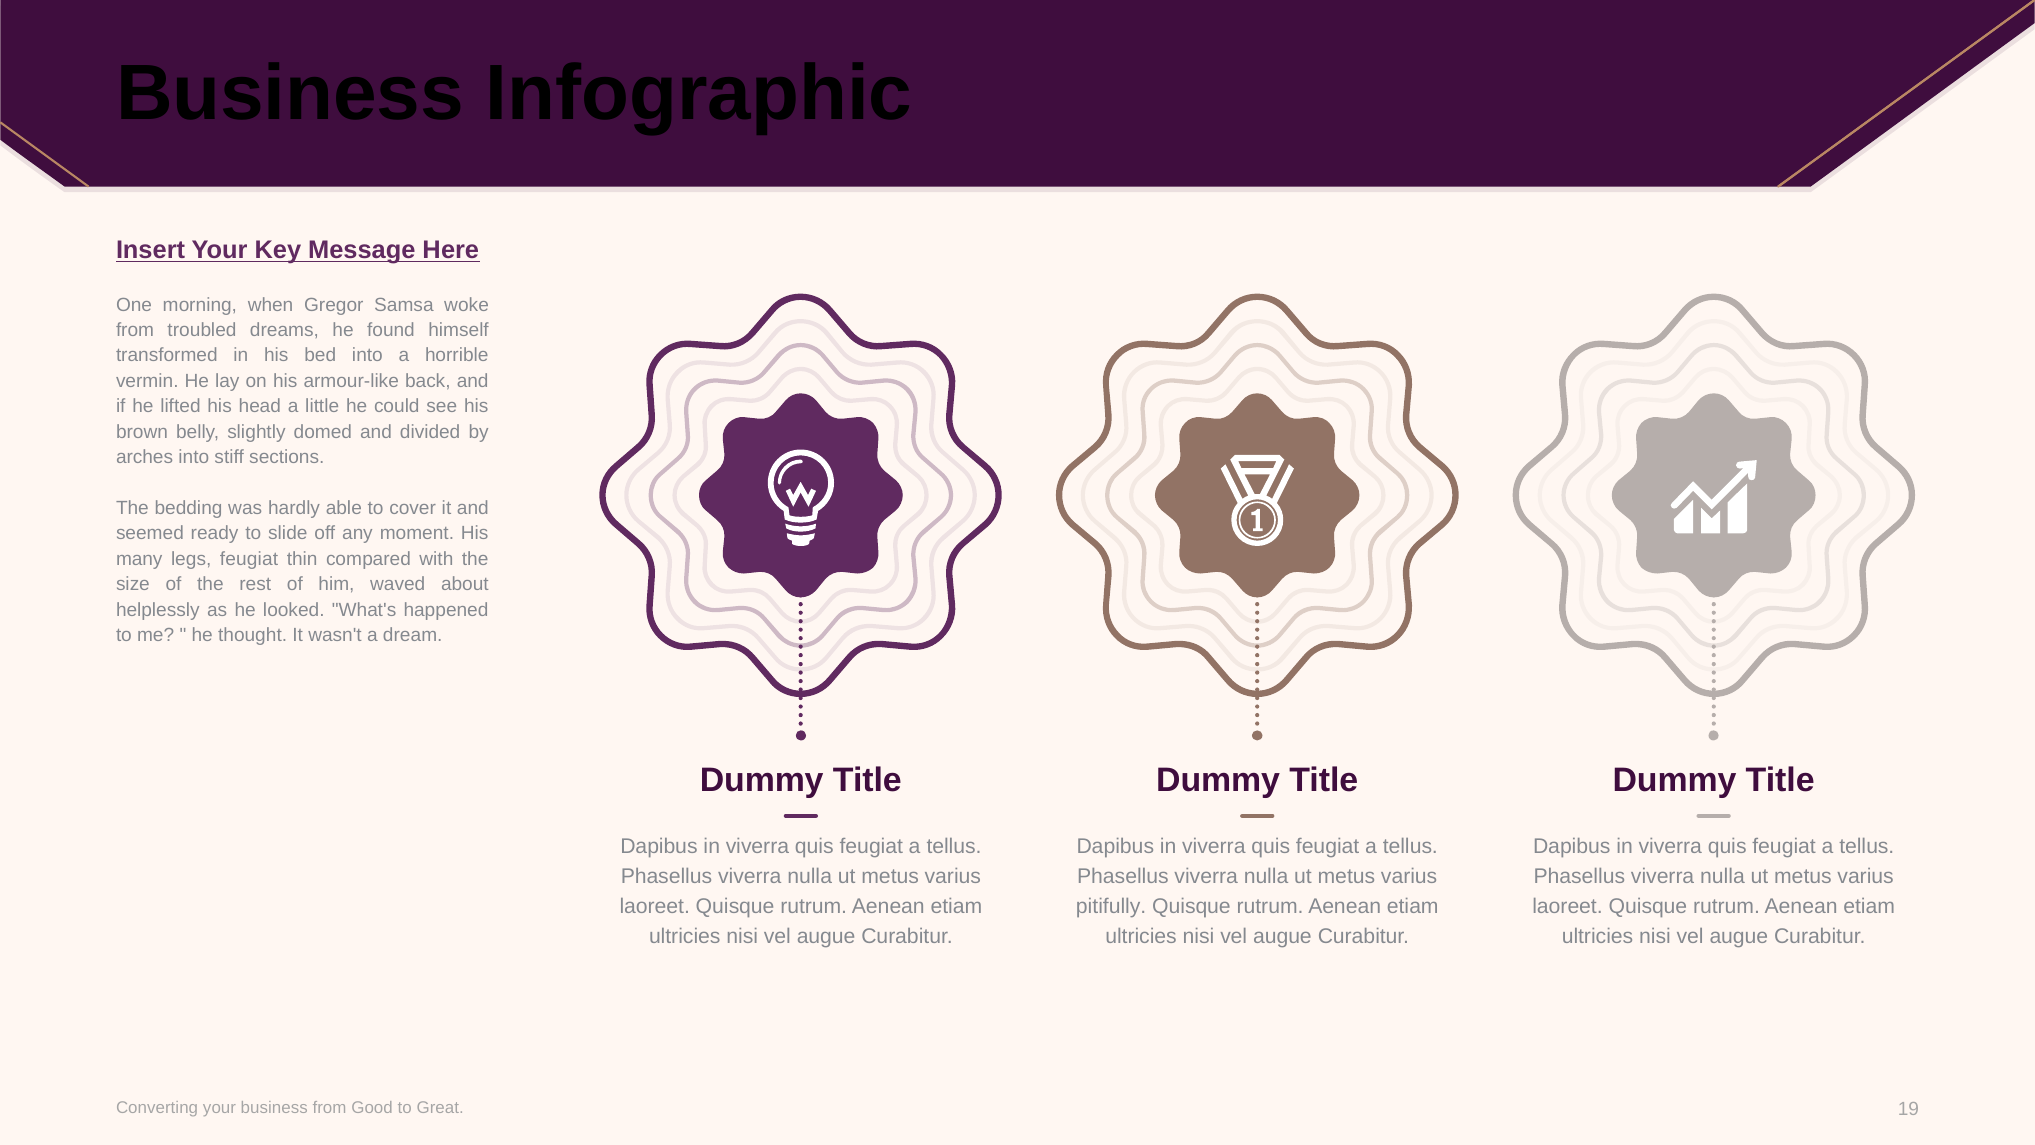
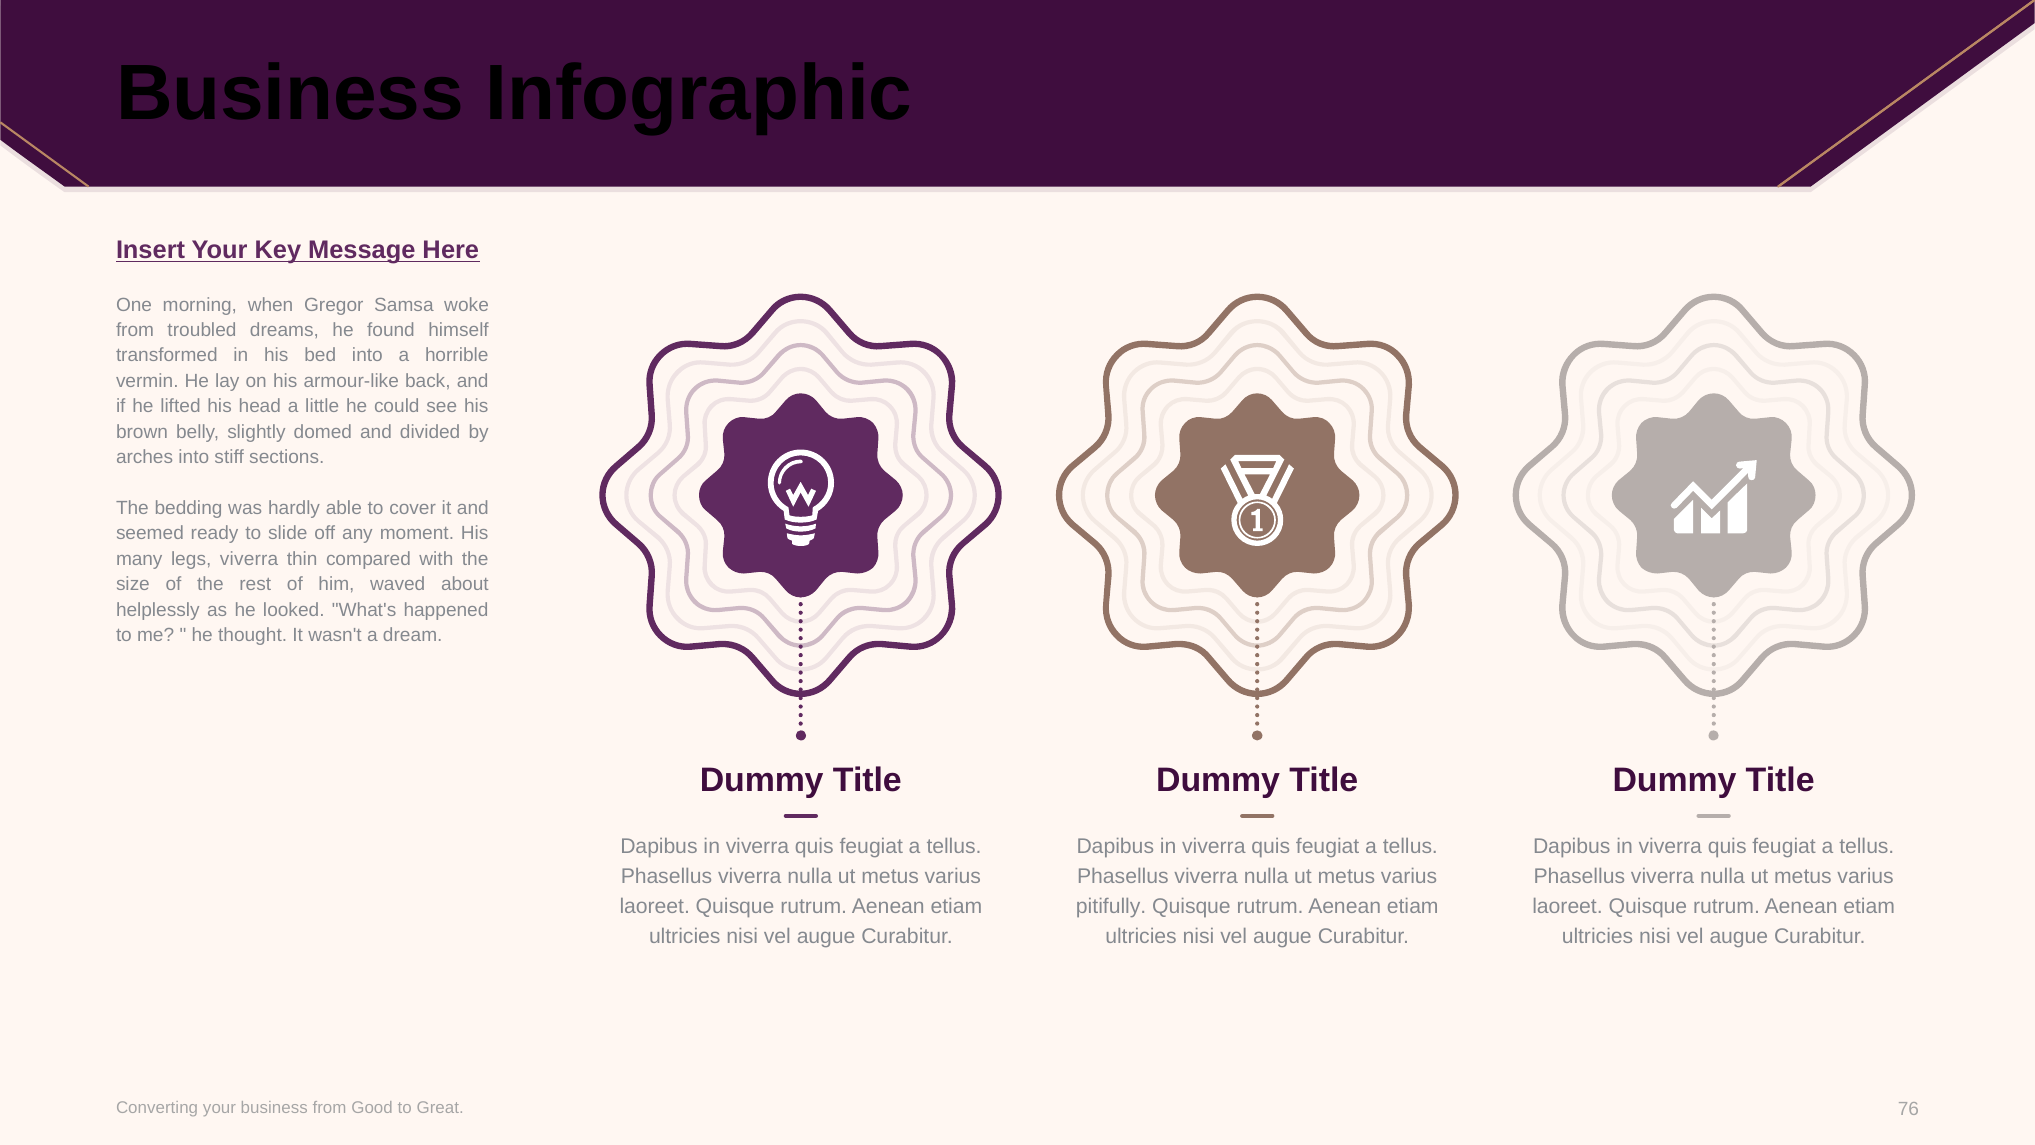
legs feugiat: feugiat -> viverra (249, 559)
19: 19 -> 76 (1908, 1109)
